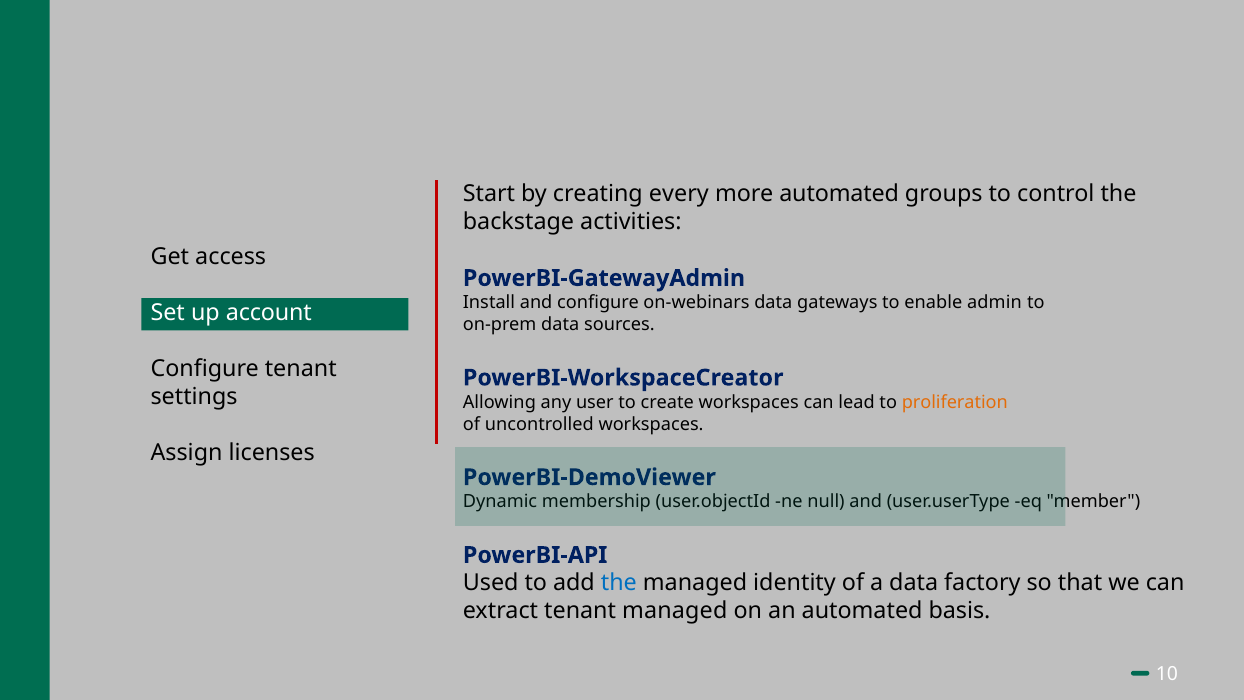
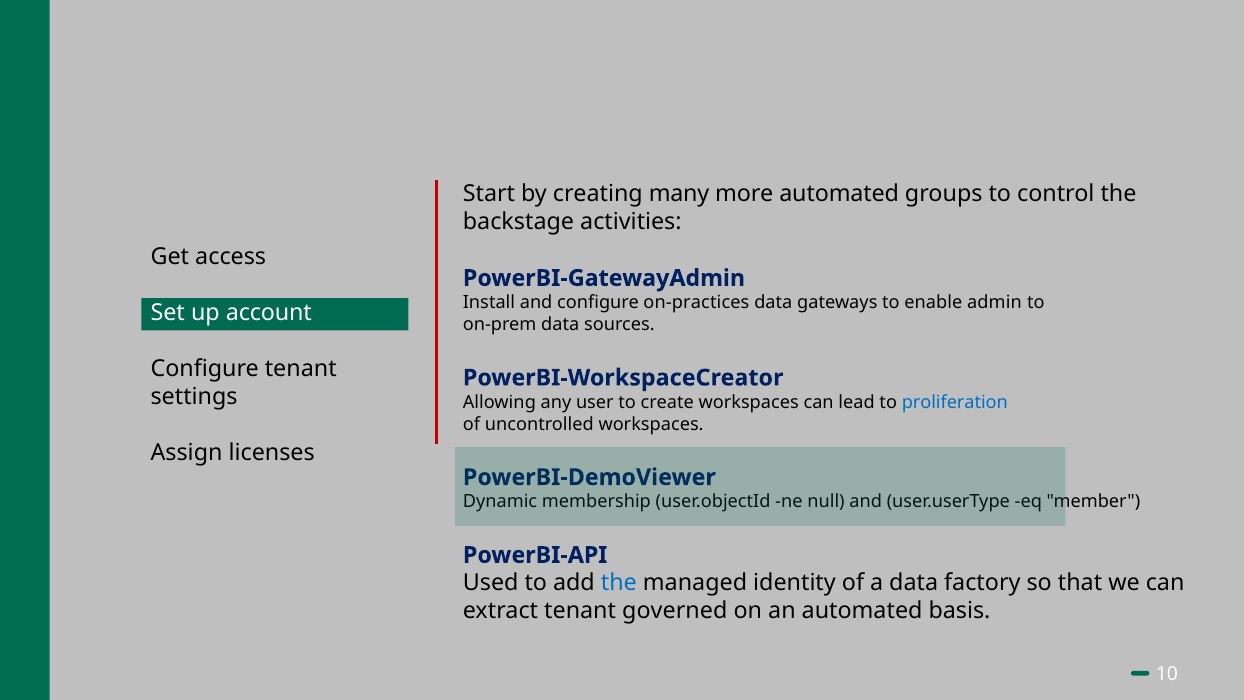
every: every -> many (679, 194)
on-webinars: on-webinars -> on-practices (696, 303)
proliferation colour: orange -> blue (955, 402)
tenant managed: managed -> governed (675, 611)
